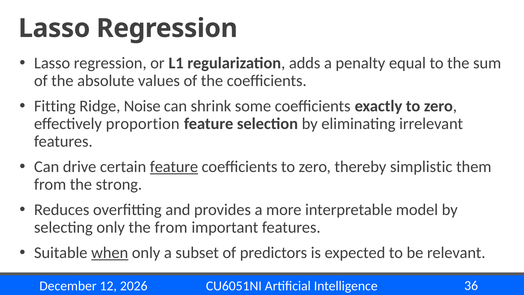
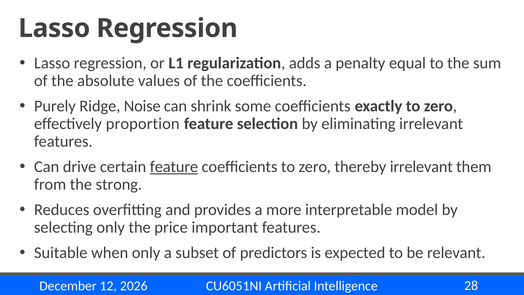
Fitting: Fitting -> Purely (55, 106)
thereby simplistic: simplistic -> irrelevant (421, 167)
the from: from -> price (171, 227)
when underline: present -> none (110, 253)
36: 36 -> 28 (471, 285)
